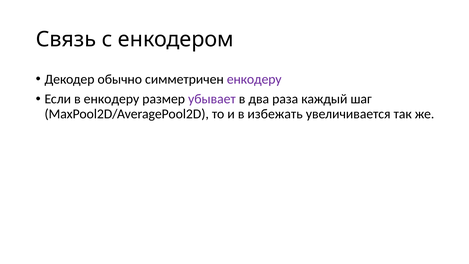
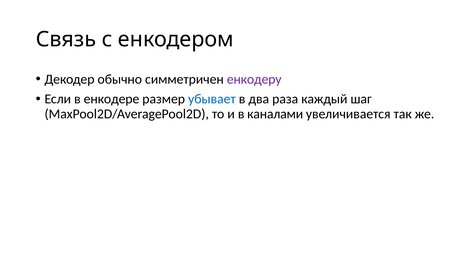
в енкодеру: енкодеру -> енкодере (112, 99)
убывает colour: purple -> blue (212, 99)
избежать: избежать -> каналами (275, 114)
